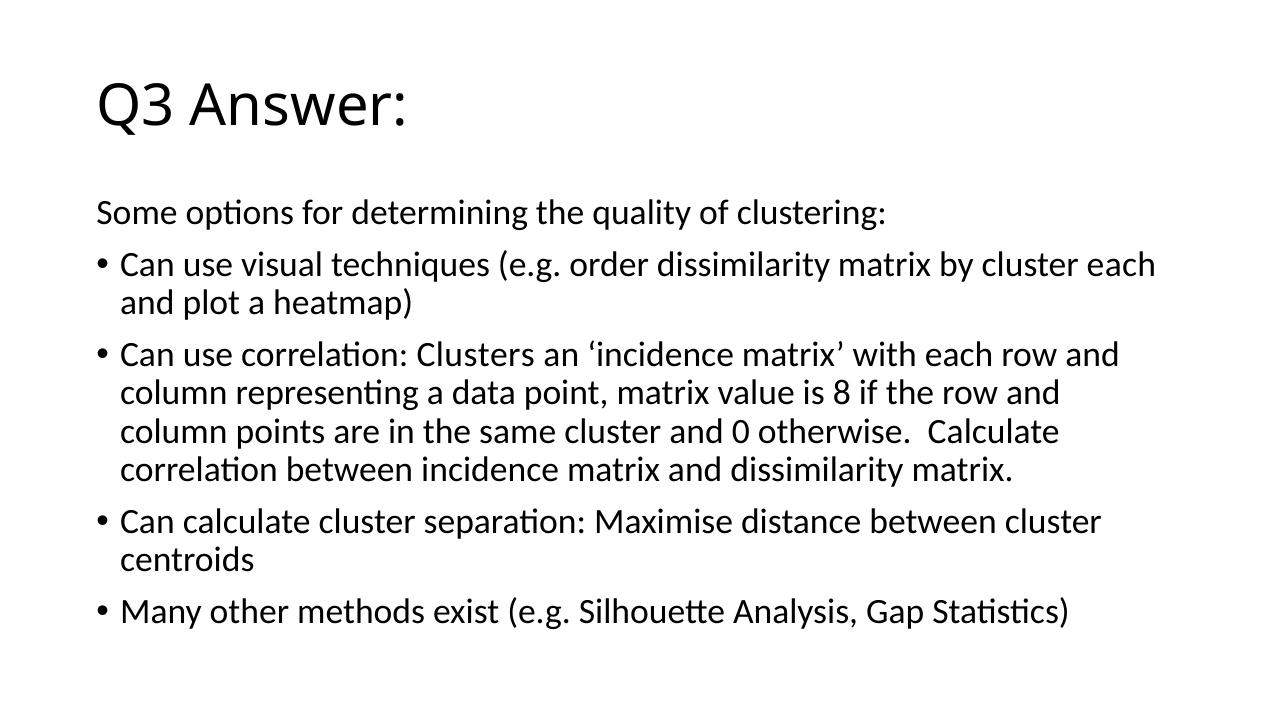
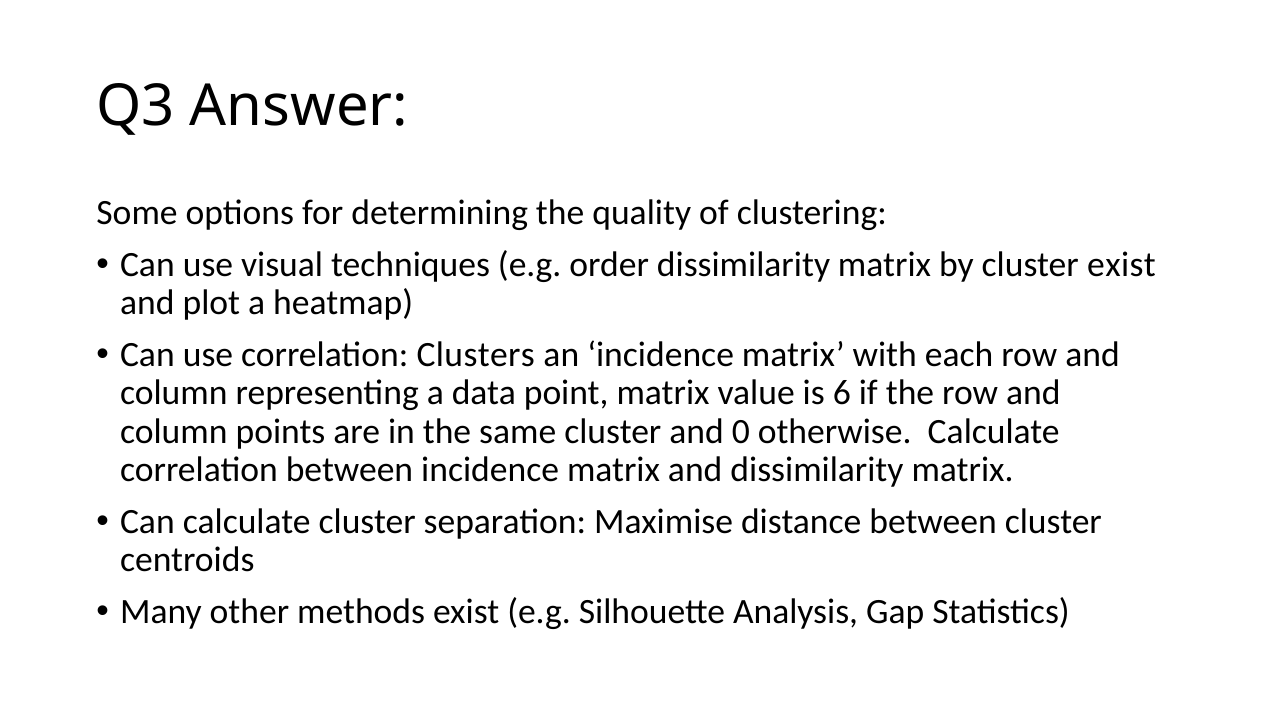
cluster each: each -> exist (1121, 265)
8: 8 -> 6 (842, 393)
